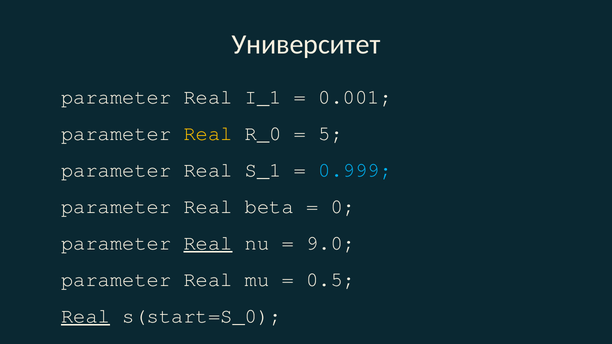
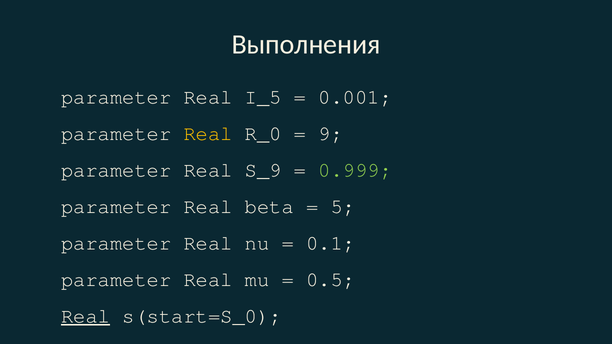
Университет: Университет -> Выполнения (306, 44)
I_1: I_1 -> I_5 (263, 97)
5: 5 -> 9 (331, 134)
S_1: S_1 -> S_9 (263, 170)
0.999 colour: light blue -> light green (355, 170)
0: 0 -> 5 (343, 207)
Real underline: present -> none (208, 243)
9.0: 9.0 -> 0.1 (331, 243)
